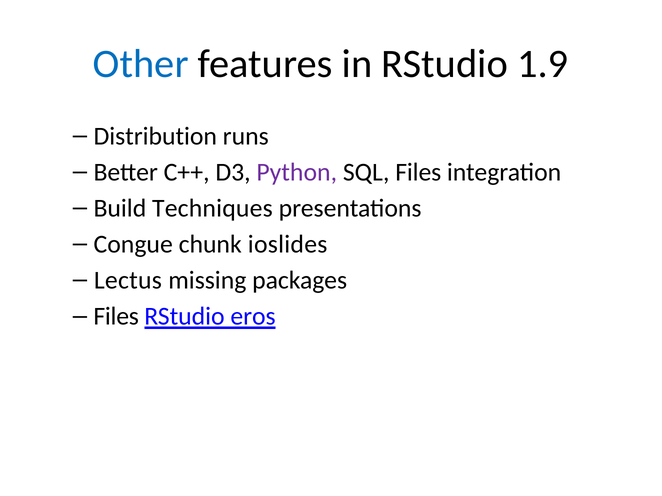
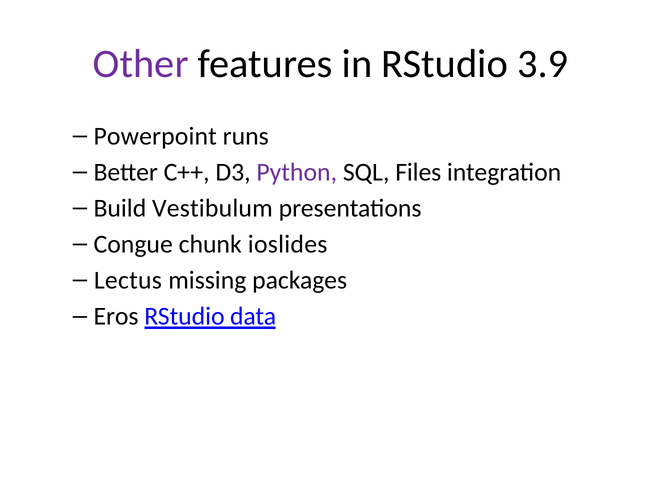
Other colour: blue -> purple (141, 64)
1.9: 1.9 -> 3.9 (543, 64)
Distribution: Distribution -> Powerpoint (155, 136)
Techniques: Techniques -> Vestibulum (212, 209)
Files: Files -> Eros (116, 317)
eros: eros -> data (253, 317)
